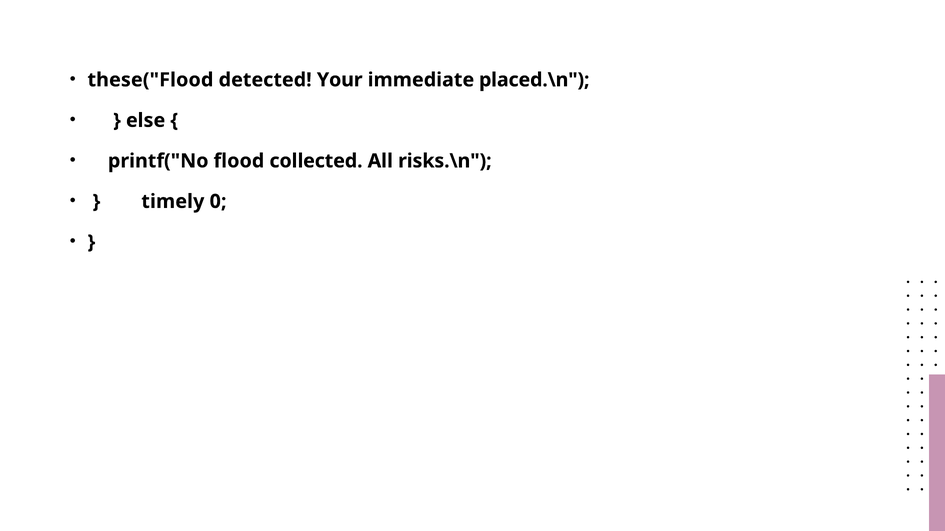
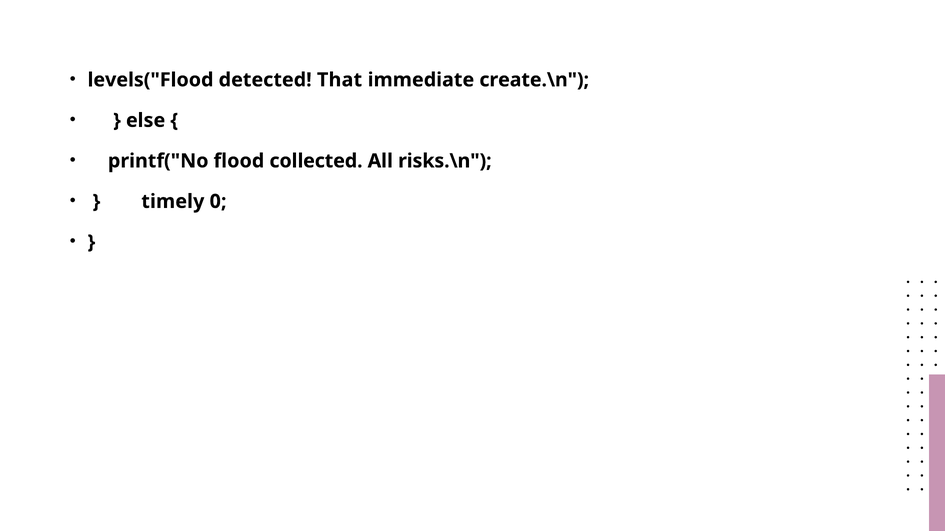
these("Flood: these("Flood -> levels("Flood (150, 80)
Your: Your -> That (340, 80)
placed.\n: placed.\n -> create.\n (534, 80)
